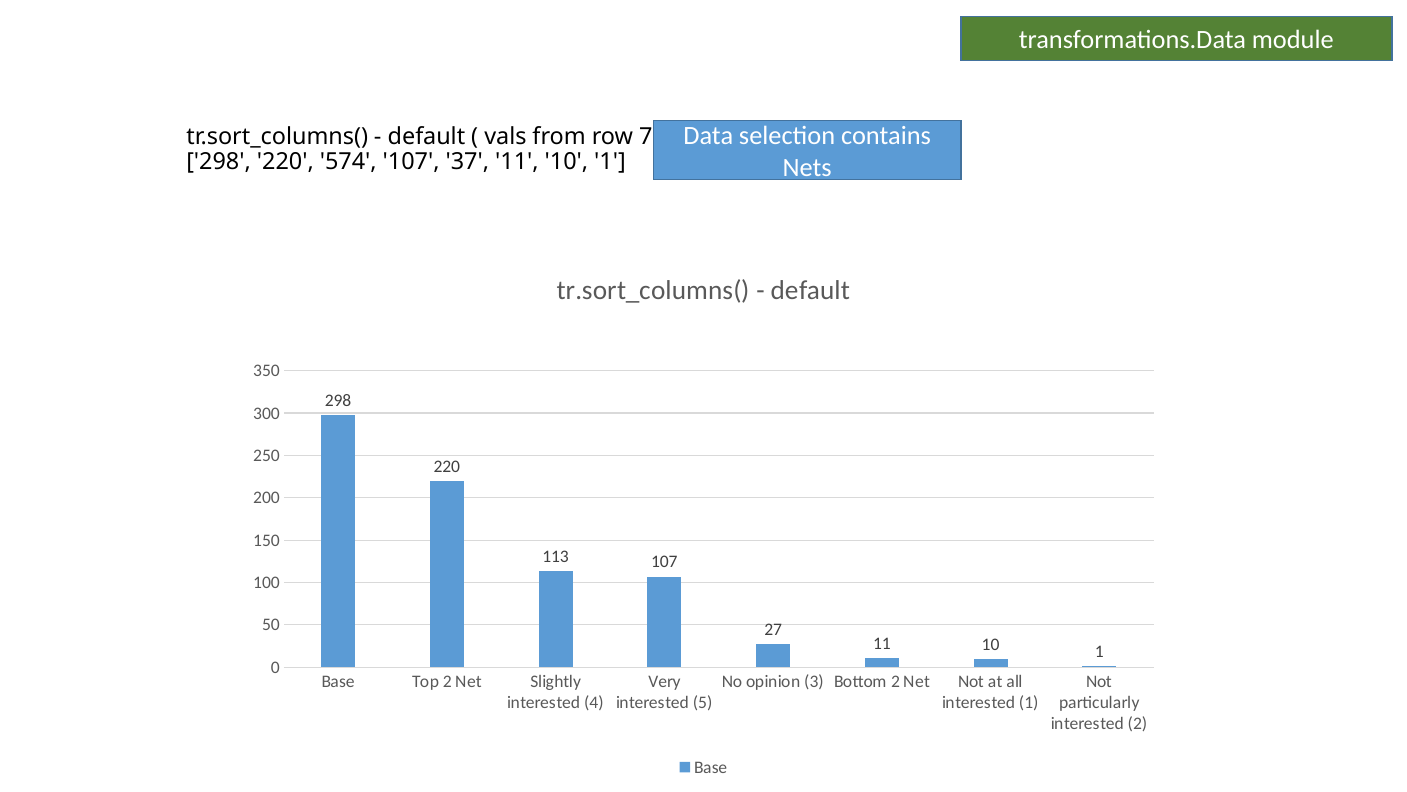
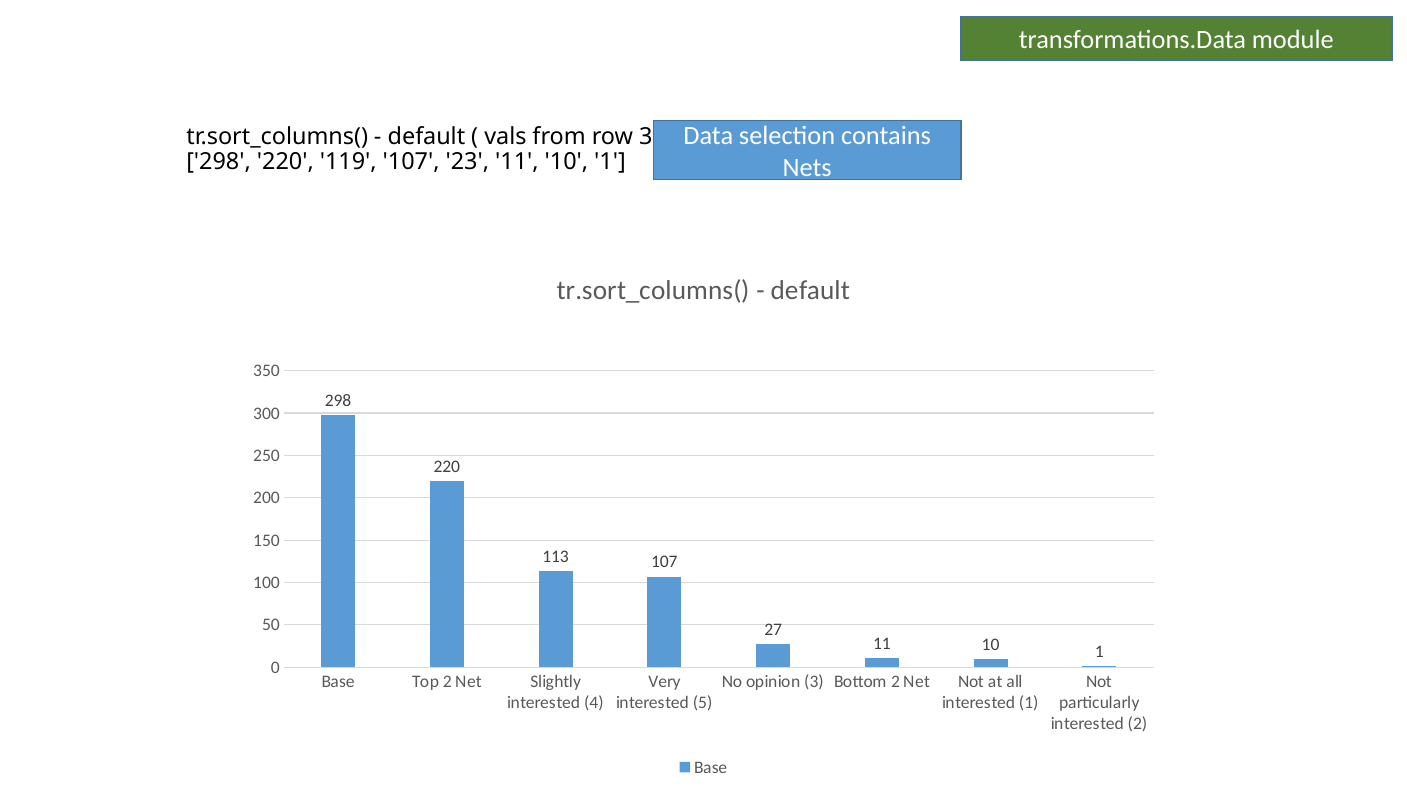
row 7: 7 -> 3 (646, 136)
574: 574 -> 119 (348, 161)
37: 37 -> 23 (467, 161)
